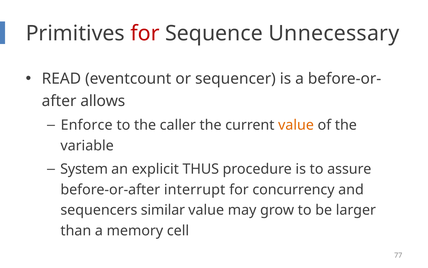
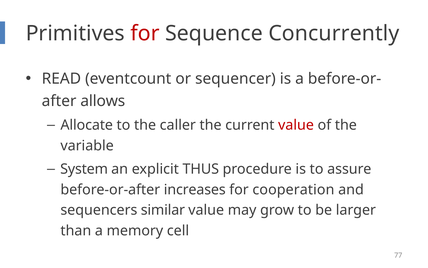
Unnecessary: Unnecessary -> Concurrently (334, 33)
Enforce: Enforce -> Allocate (87, 125)
value colour: orange -> red (296, 125)
interrupt: interrupt -> increases (195, 189)
concurrency: concurrency -> cooperation (293, 189)
